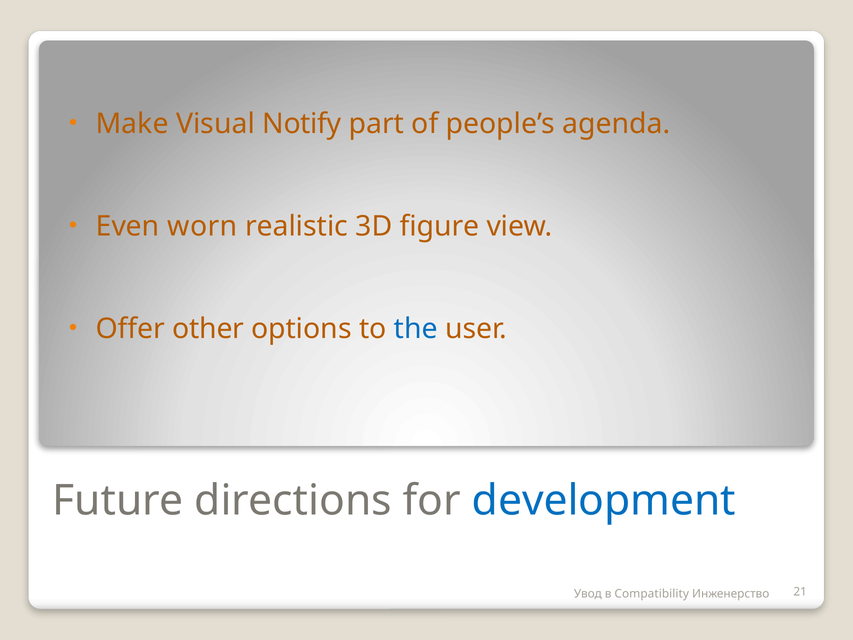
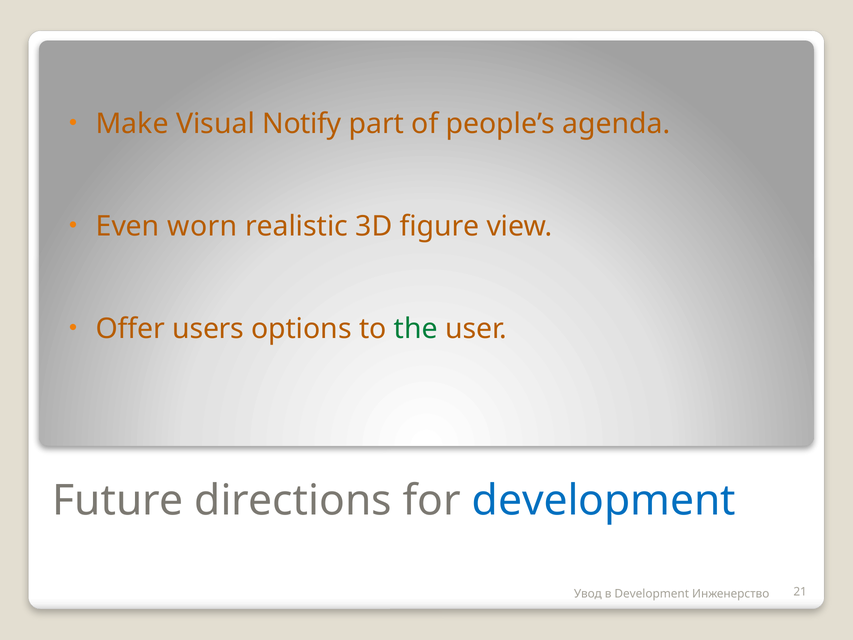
other: other -> users (208, 329)
the colour: blue -> green (416, 329)
в Compatibility: Compatibility -> Development (652, 594)
